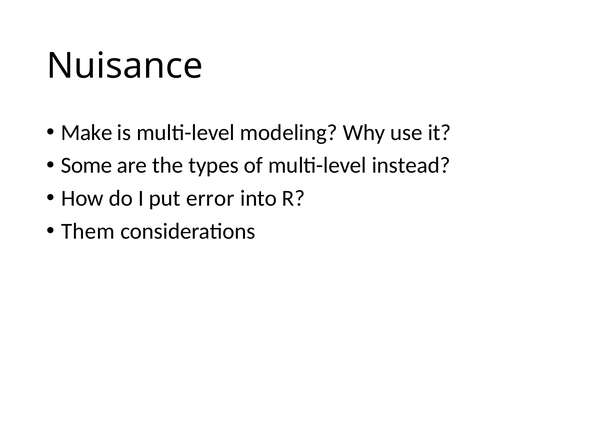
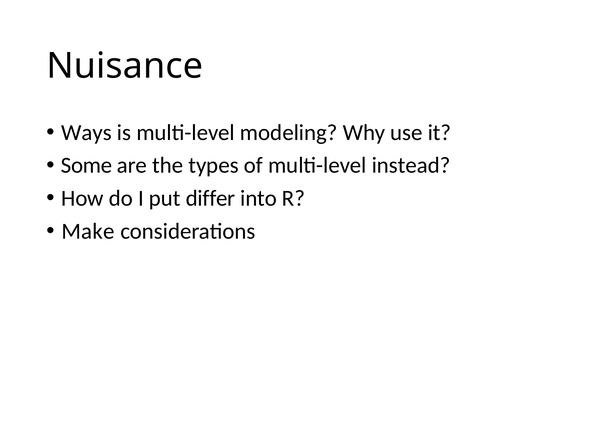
Make: Make -> Ways (86, 133)
error: error -> differ (211, 199)
Them: Them -> Make (88, 232)
